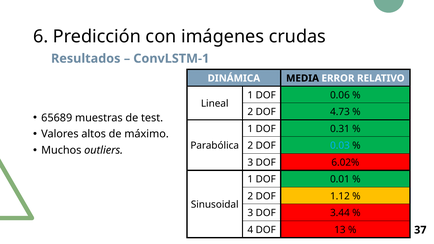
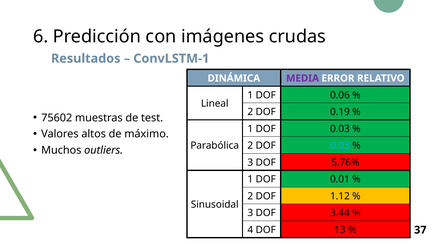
MEDIA colour: black -> purple (303, 78)
4.73: 4.73 -> 0.19 (340, 112)
65689: 65689 -> 75602 (57, 118)
1 DOF 0.31: 0.31 -> 0.03 (340, 129)
6.02%: 6.02% -> 5.76% (345, 162)
